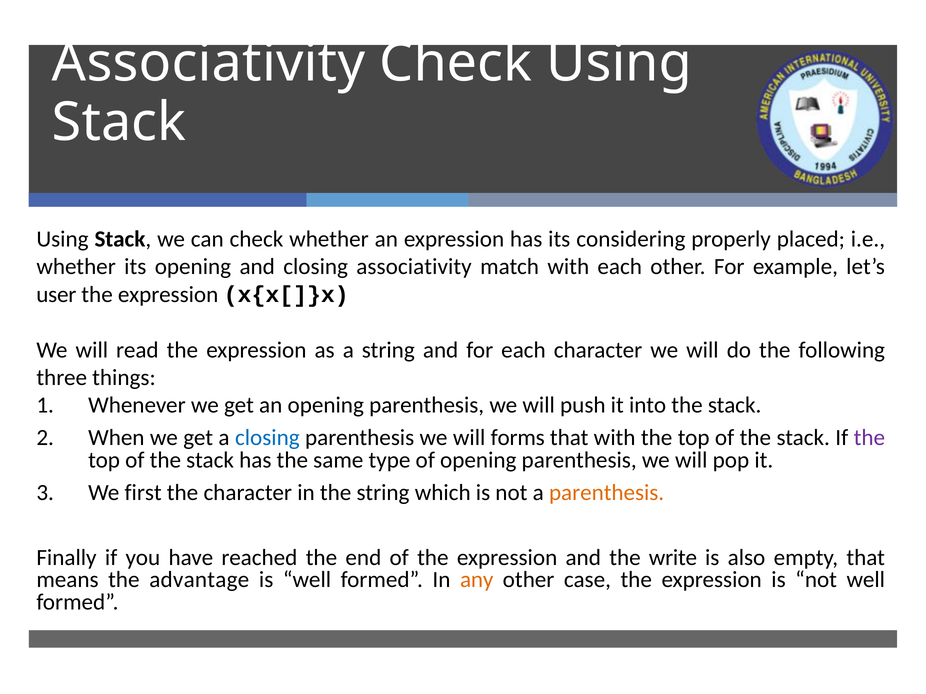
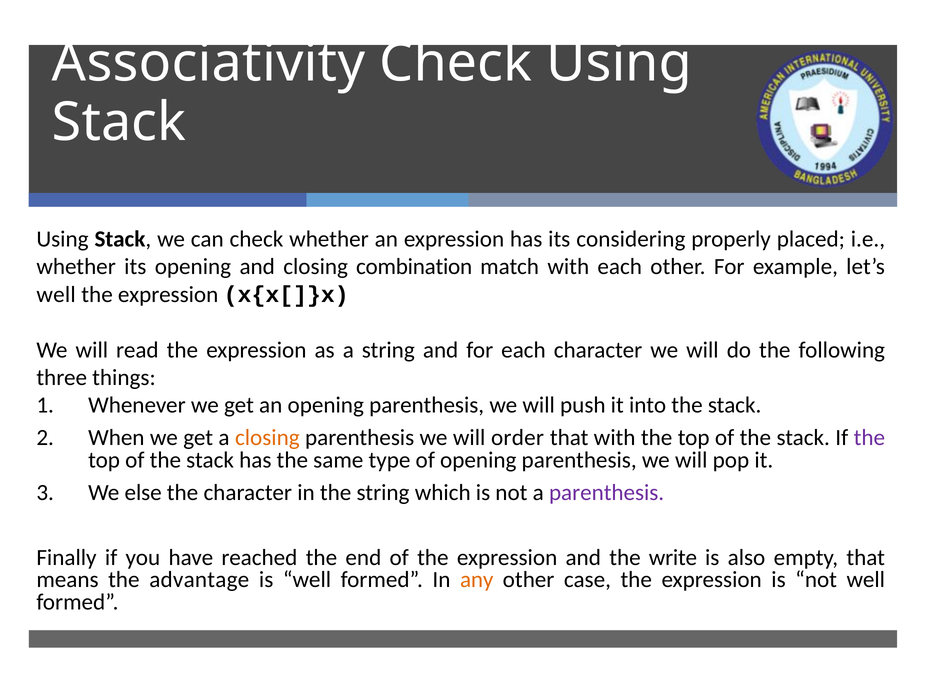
closing associativity: associativity -> combination (414, 267)
user: user -> well (56, 295)
closing colour: blue -> orange (267, 438)
forms: forms -> order (517, 438)
first: first -> else (143, 493)
parenthesis colour: orange -> purple (607, 493)
